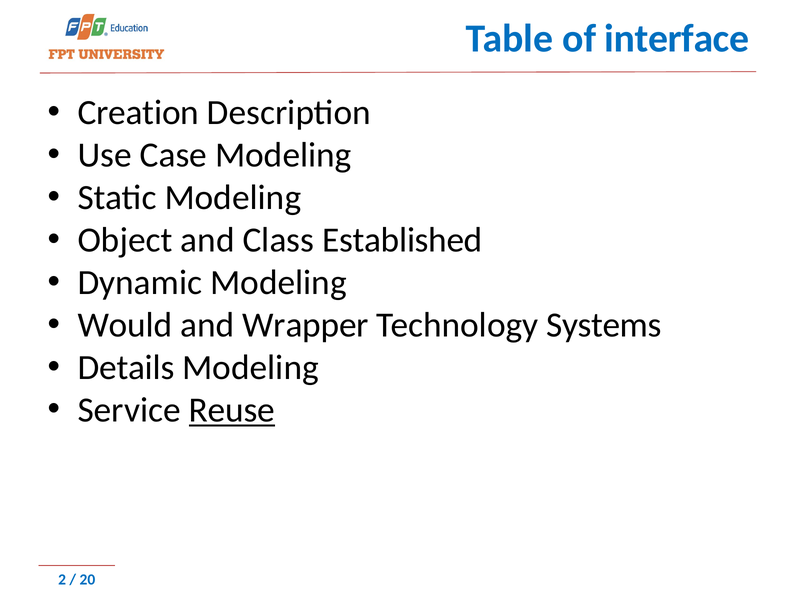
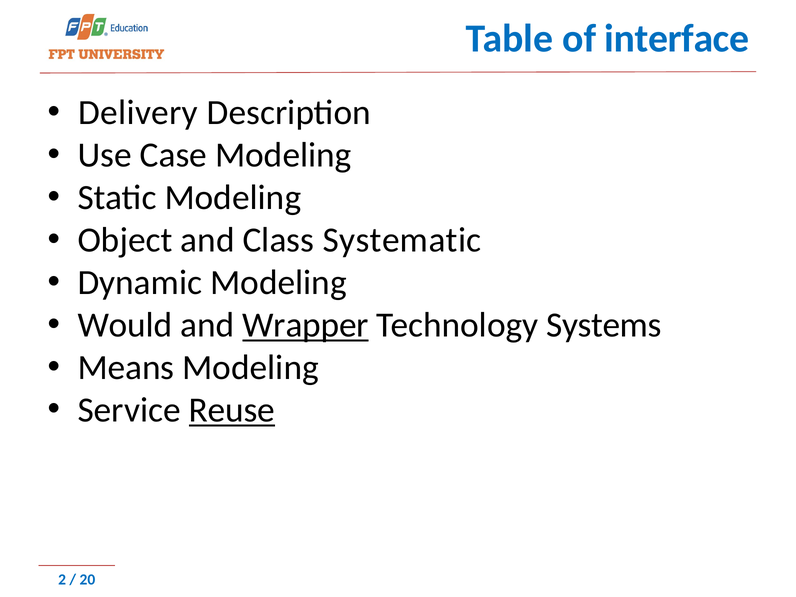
Creation: Creation -> Delivery (138, 113)
Established: Established -> Systematic (402, 240)
Wrapper underline: none -> present (305, 325)
Details: Details -> Means (126, 368)
